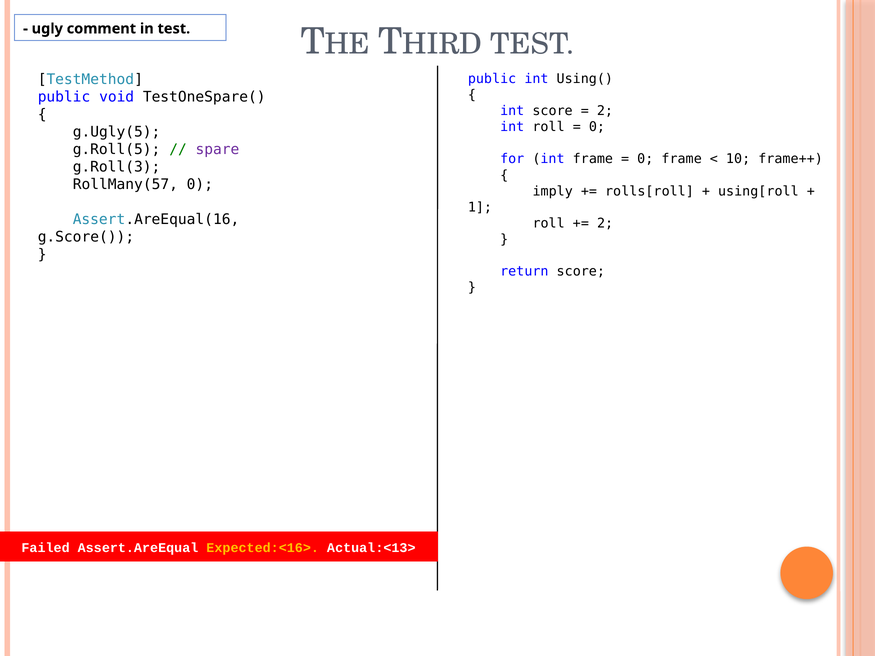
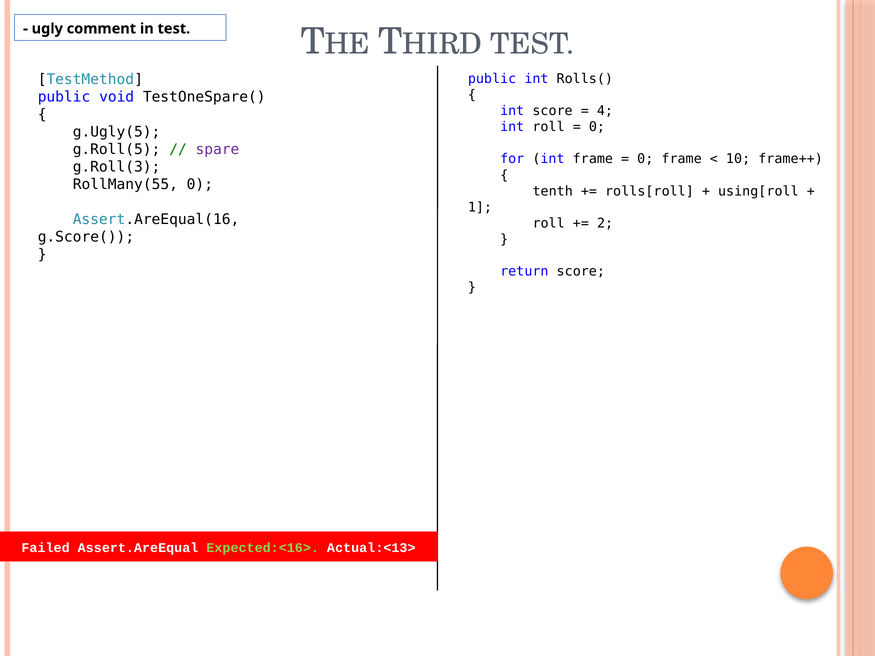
Using(: Using( -> Rolls( (585, 79)
2: 2 -> 4 (605, 111)
RollMany(57: RollMany(57 -> RollMany(55 (125, 185)
imply: imply -> tenth (553, 191)
Expected:<16> colour: yellow -> light green (263, 548)
